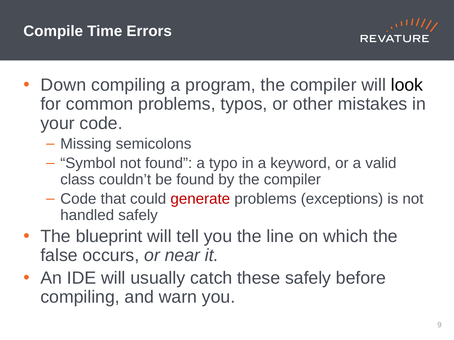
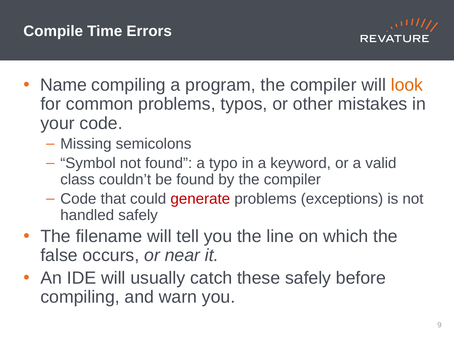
Down: Down -> Name (64, 85)
look colour: black -> orange (407, 85)
blueprint: blueprint -> filename (109, 237)
